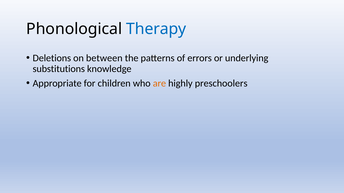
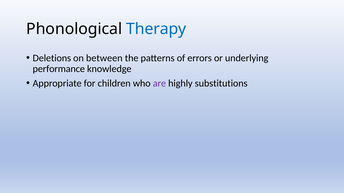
substitutions: substitutions -> performance (59, 69)
are colour: orange -> purple (159, 83)
preschoolers: preschoolers -> substitutions (221, 83)
